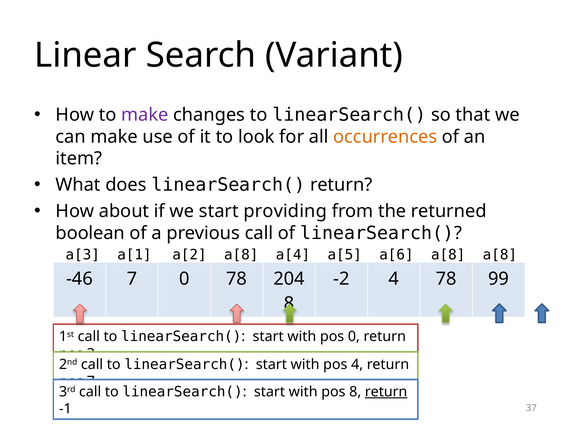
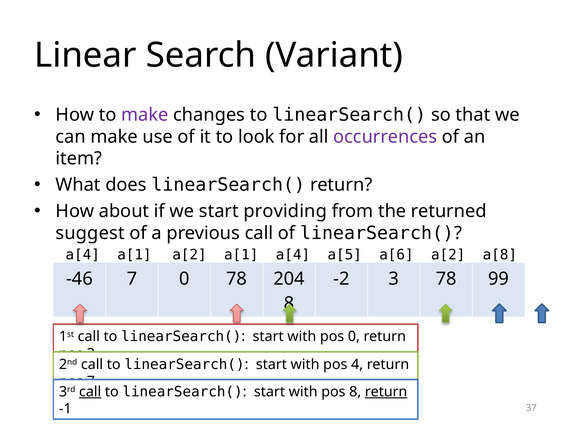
occurrences colour: orange -> purple (385, 137)
boolean: boolean -> suggest (90, 233)
a[3: a[3 -> a[4 (83, 255)
a[2 a[8: a[8 -> a[1 (241, 255)
a[6 a[8: a[8 -> a[2 (448, 255)
-2 4: 4 -> 3 (394, 279)
call underline: none -> present (90, 392)
